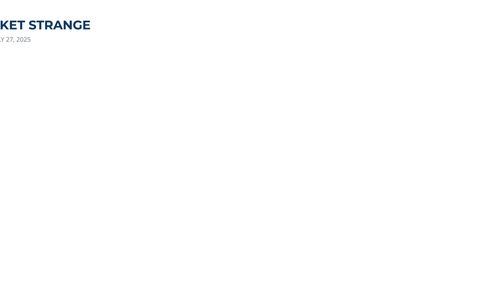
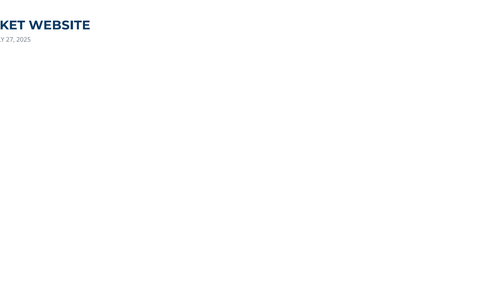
STRANGE: STRANGE -> WEBSITE (59, 25)
